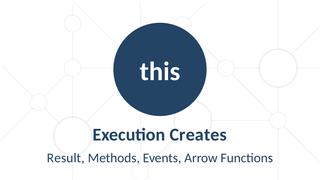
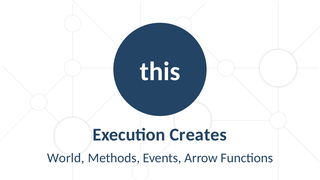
Result: Result -> World (66, 158)
